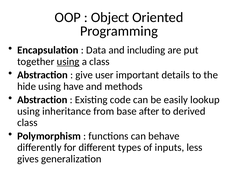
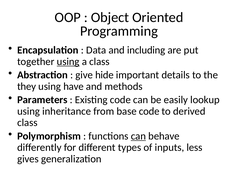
user: user -> hide (104, 75)
hide: hide -> they (27, 86)
Abstraction: Abstraction -> Parameters (42, 99)
base after: after -> code (149, 111)
can underline: none -> present (138, 136)
